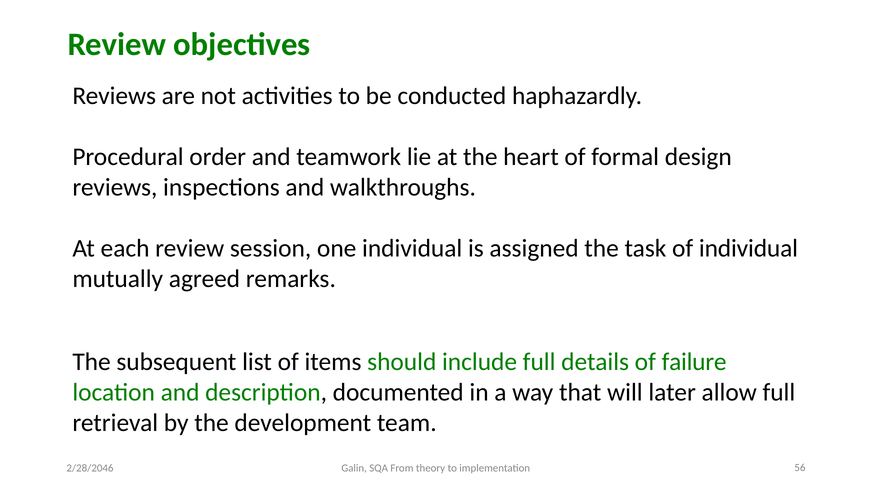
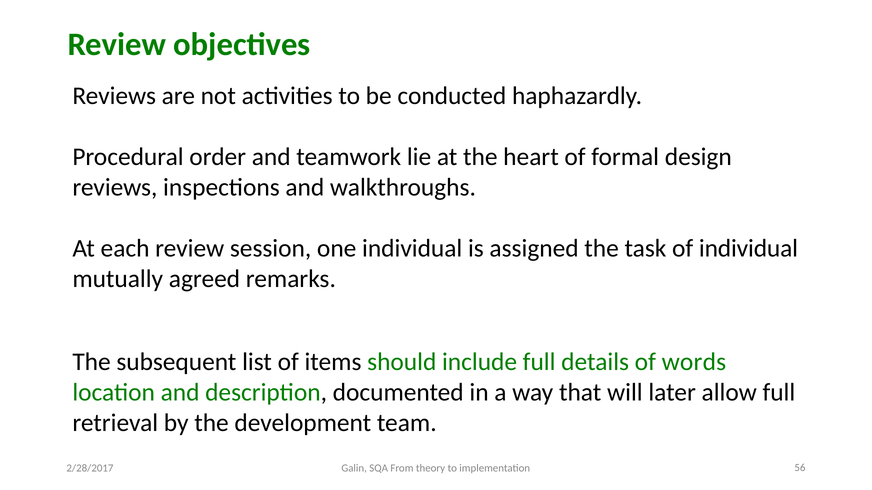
failure: failure -> words (694, 362)
2/28/2046: 2/28/2046 -> 2/28/2017 (90, 468)
